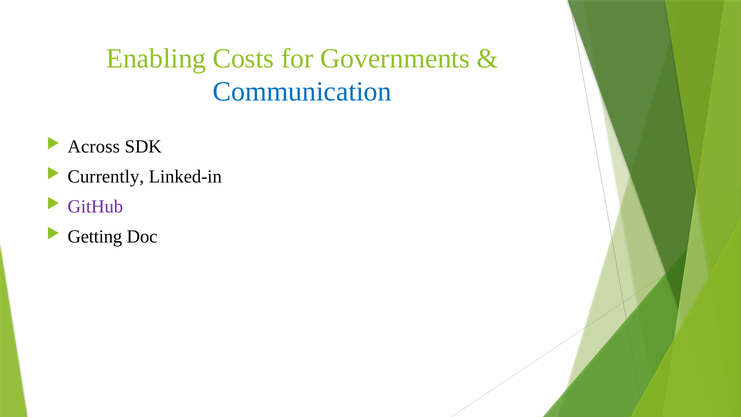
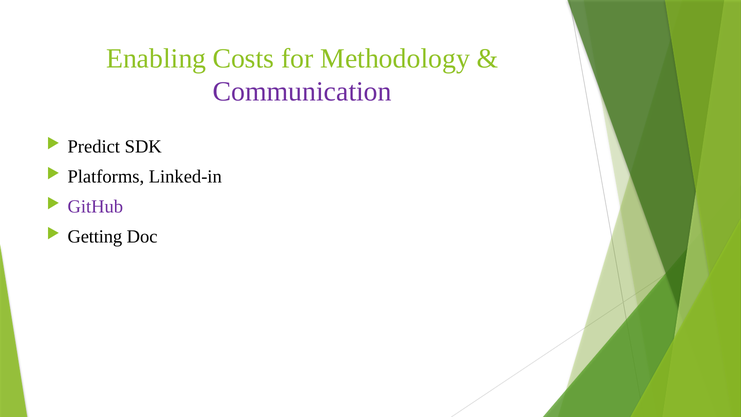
Governments: Governments -> Methodology (395, 58)
Communication colour: blue -> purple (302, 92)
Across: Across -> Predict (94, 147)
Currently: Currently -> Platforms (106, 176)
